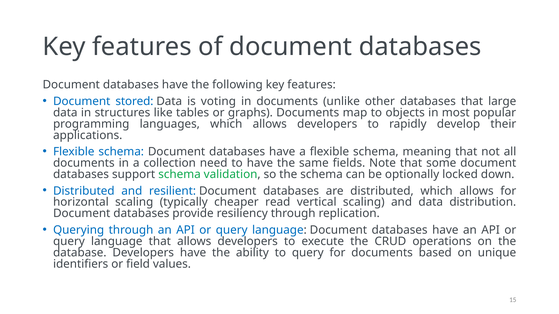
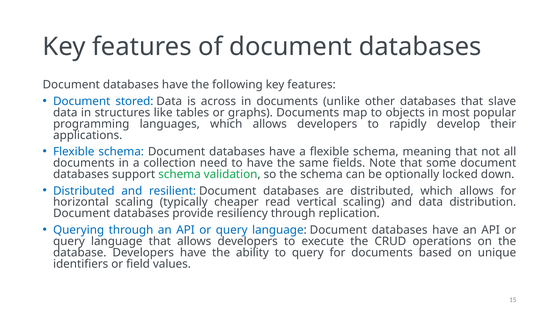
voting: voting -> across (218, 101)
large: large -> slave (502, 101)
